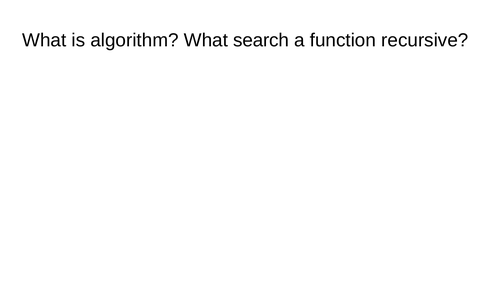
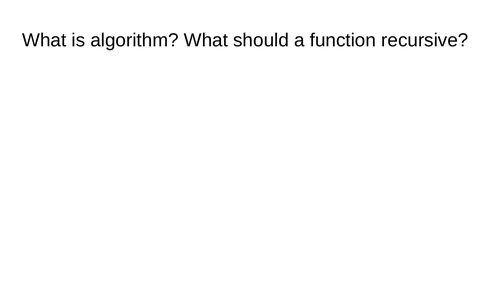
search: search -> should (261, 40)
